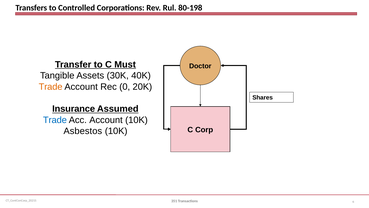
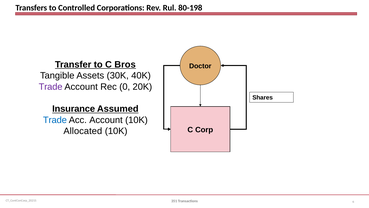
Must: Must -> Bros (125, 64)
Trade colour: orange -> purple (51, 87)
Asbestos: Asbestos -> Allocated (83, 131)
